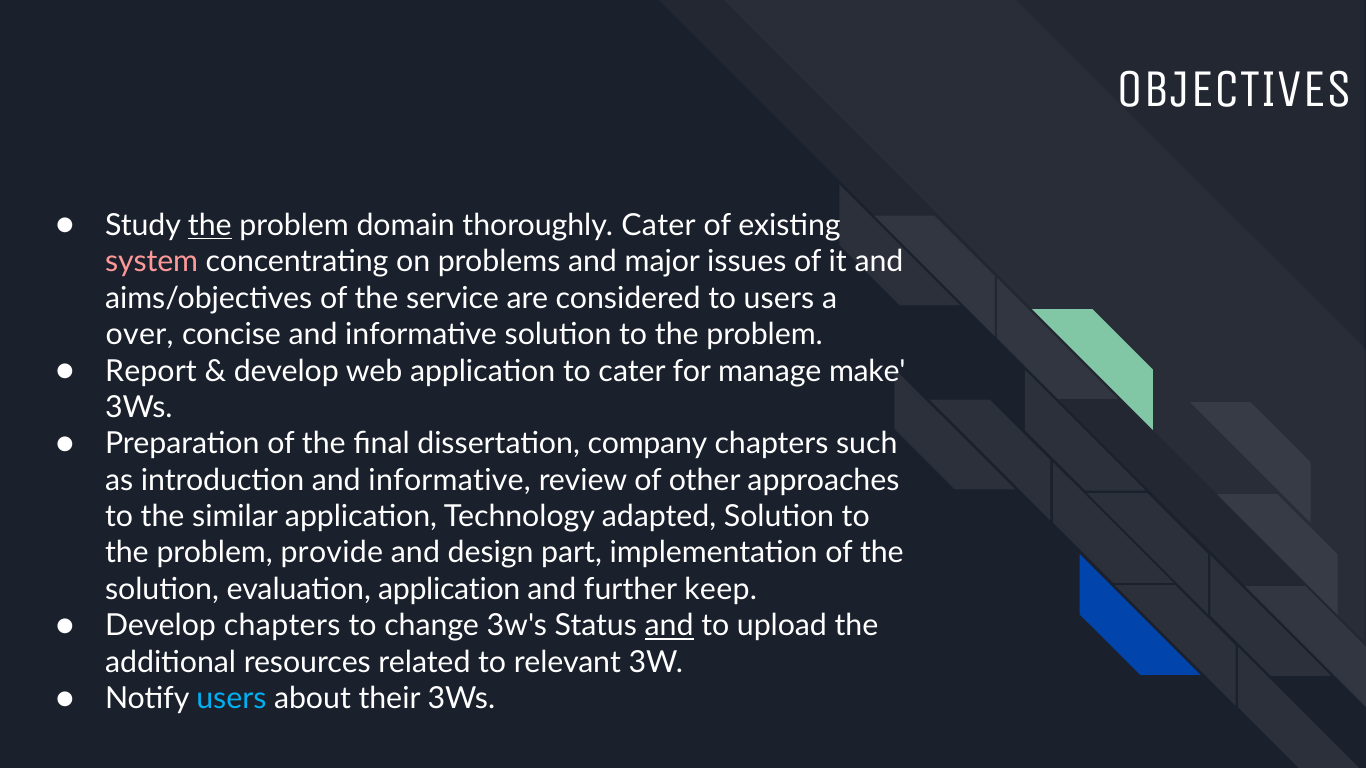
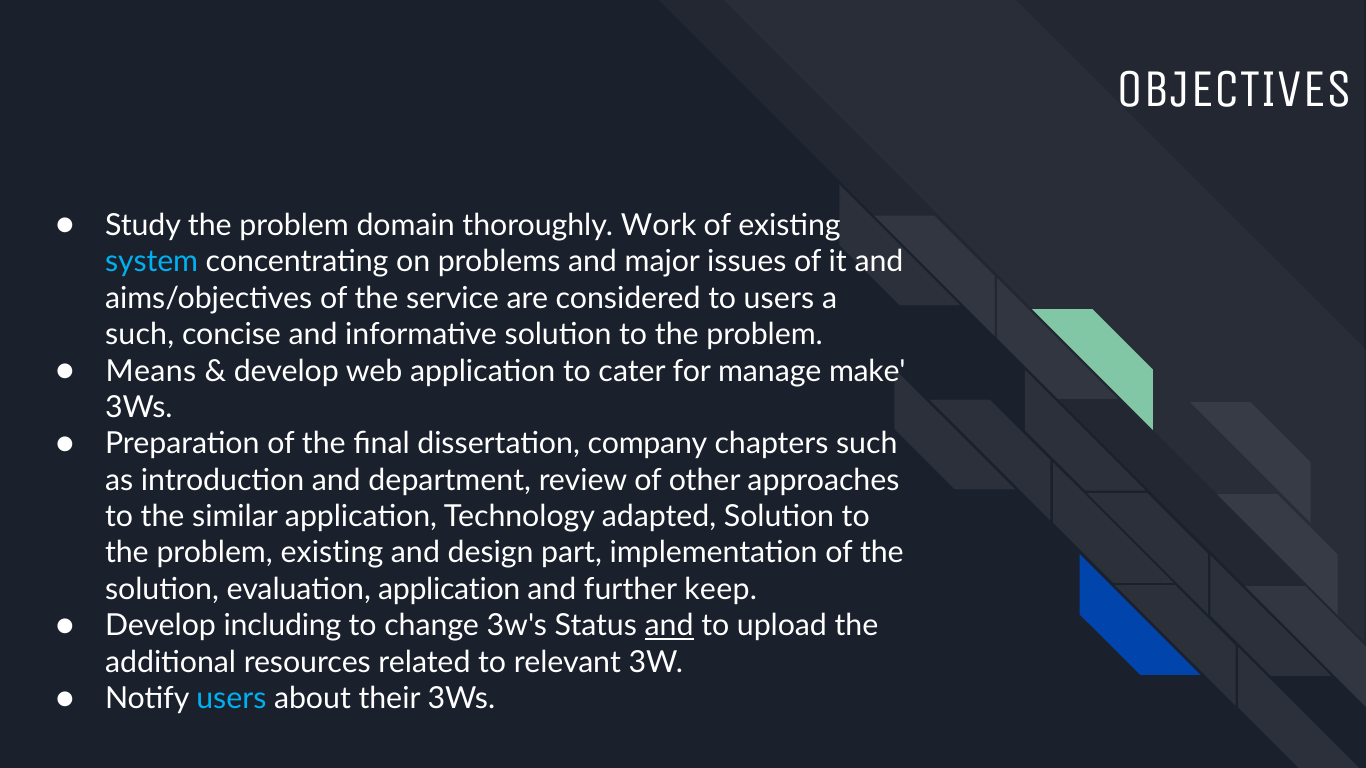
the underline: present -> none (210, 226)
thoroughly Cater: Cater -> Work (659, 226)
system colour: pink -> light blue (152, 262)
over: over -> such (140, 335)
Report: Report -> Means (151, 371)
introduction and informative: informative -> department (450, 480)
problem provide: provide -> existing (332, 553)
Develop chapters: chapters -> including (282, 626)
